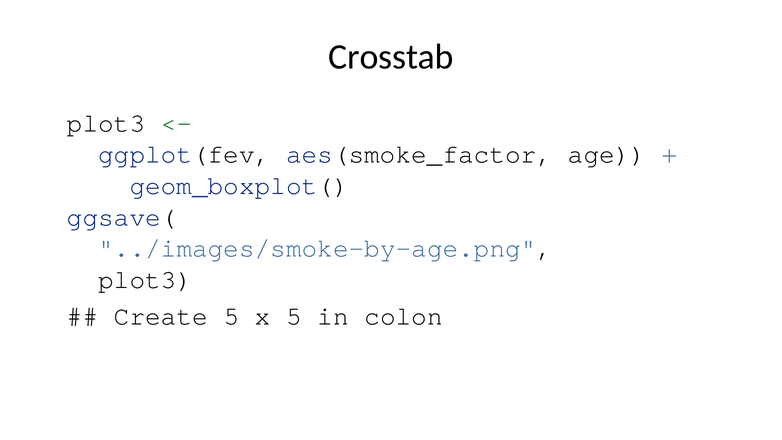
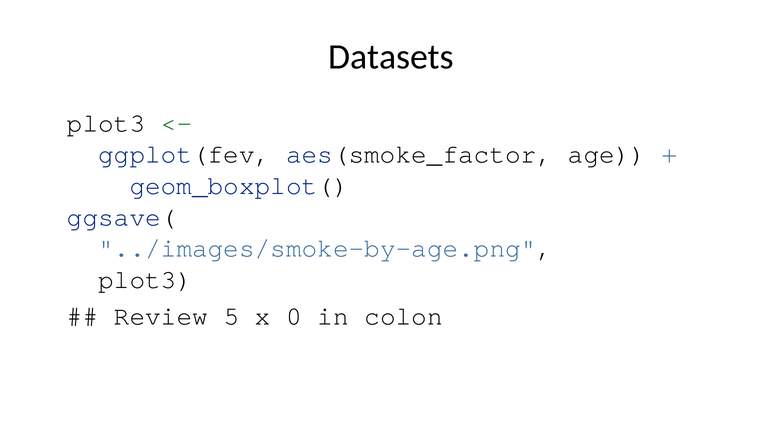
Crosstab: Crosstab -> Datasets (391, 57)
Create: Create -> Review (161, 316)
x 5: 5 -> 0 (294, 316)
